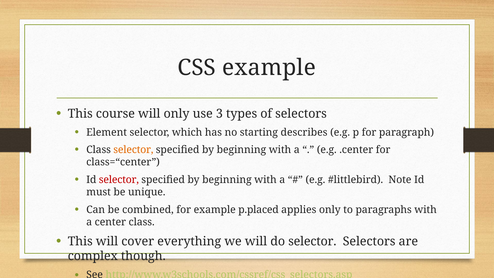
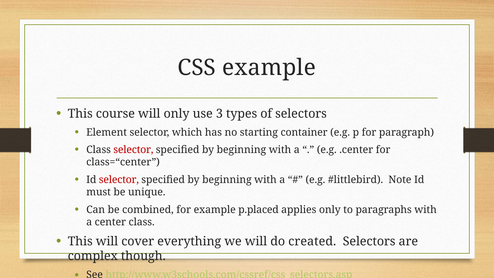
describes: describes -> container (304, 132)
selector colour: orange -> red (133, 150)
do selector: selector -> created (312, 241)
